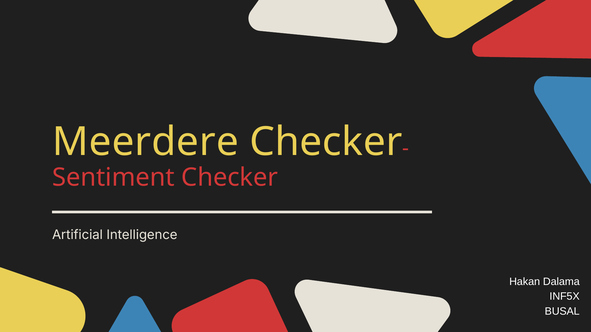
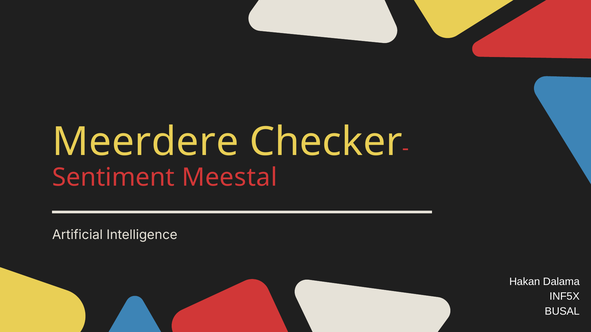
Sentiment Checker: Checker -> Meestal (229, 178)
